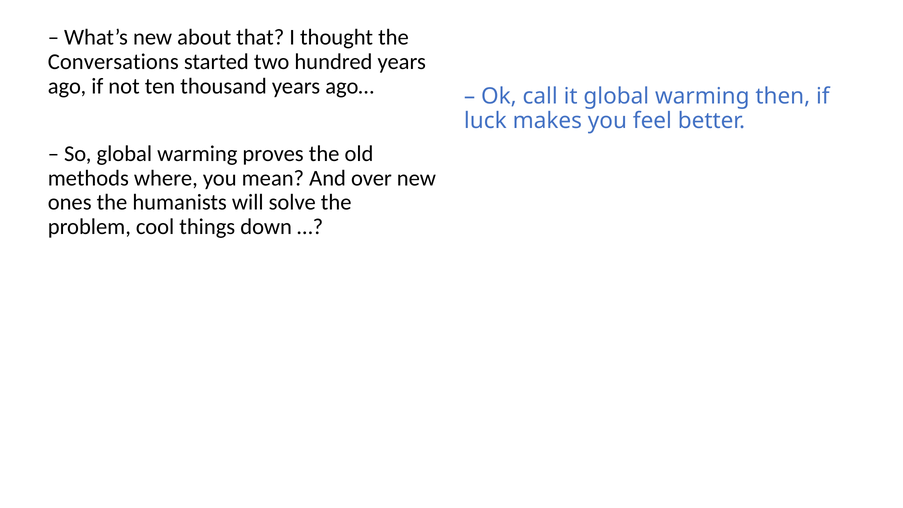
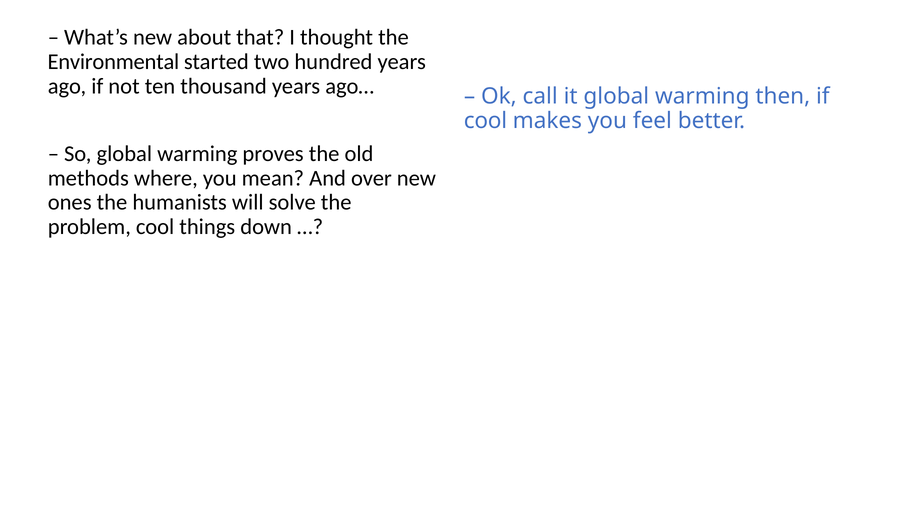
Conversations: Conversations -> Environmental (113, 62)
luck: luck -> cool (485, 121)
